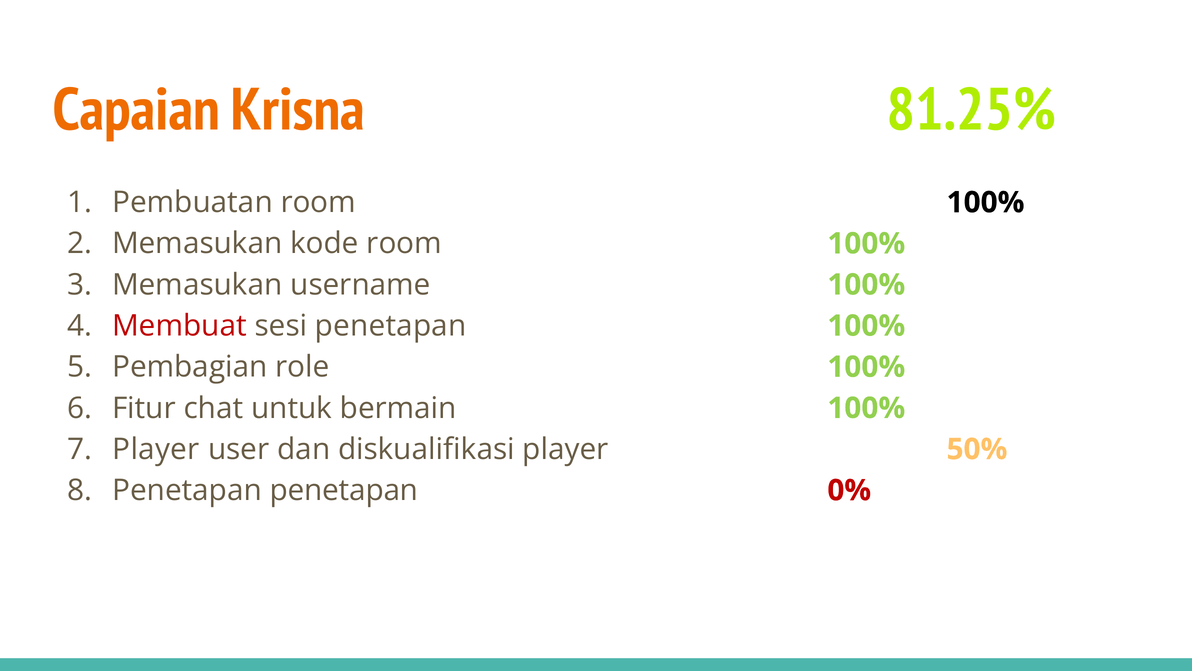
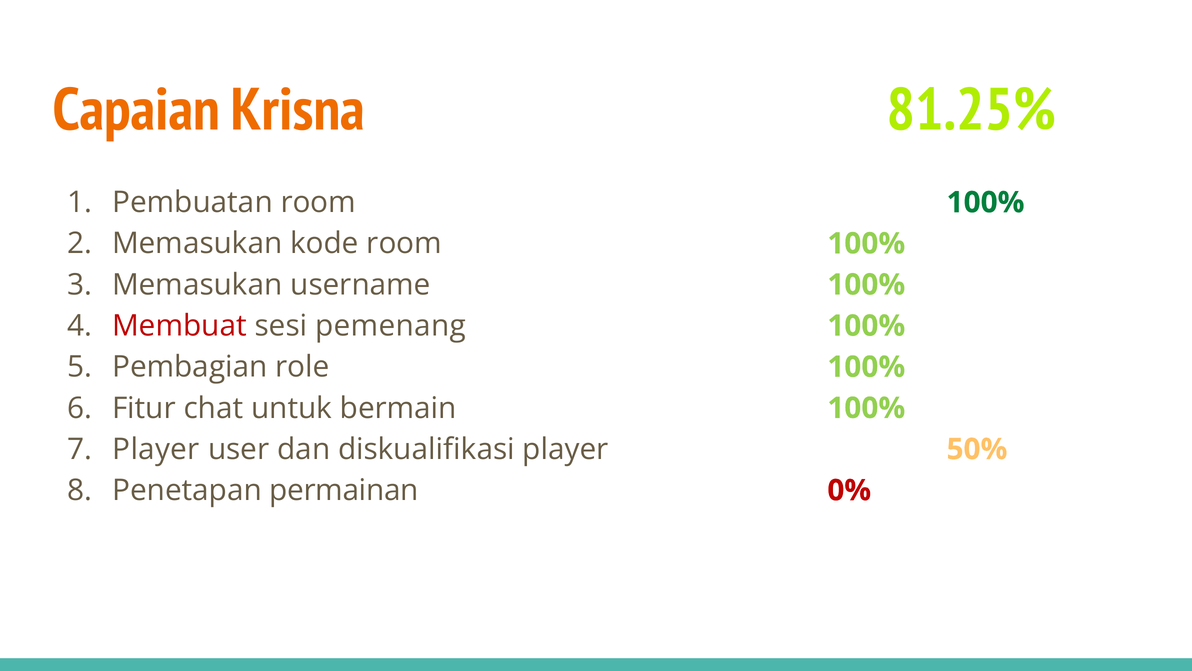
100% colour: black -> green (986, 202)
sesi penetapan: penetapan -> pemenang (391, 326)
Penetapan penetapan: penetapan -> permainan (344, 490)
